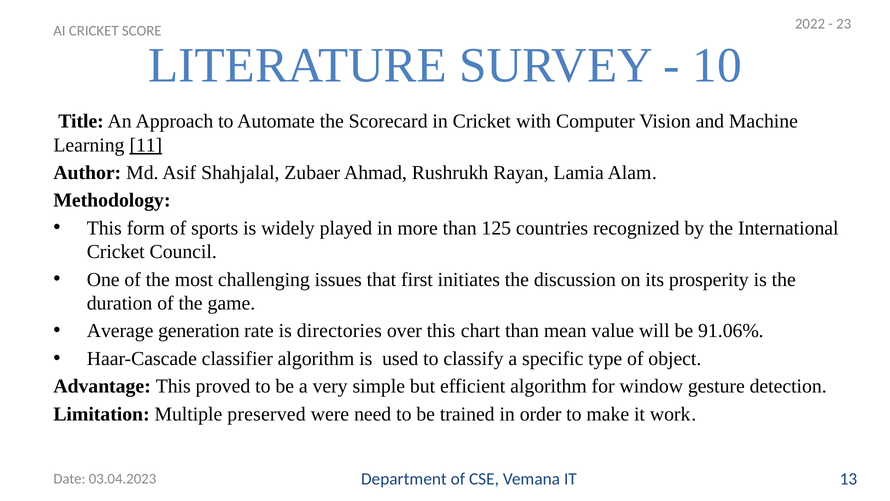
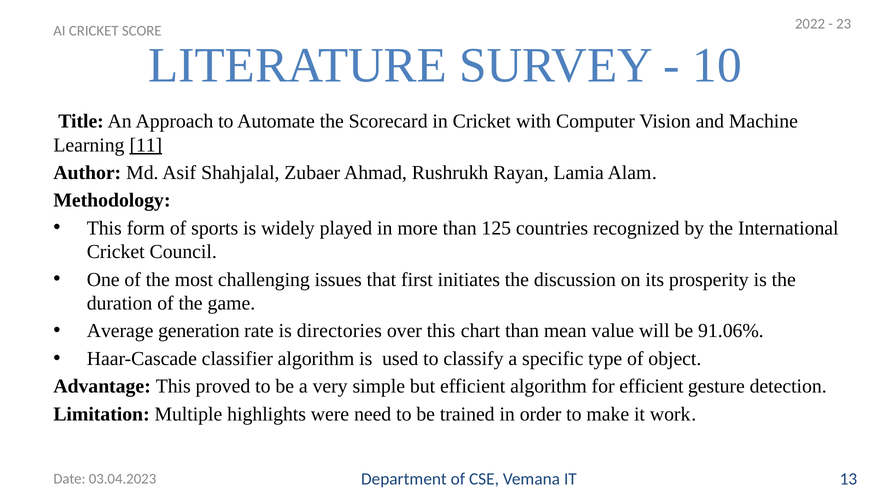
for window: window -> efficient (651, 386)
preserved: preserved -> highlights (267, 414)
